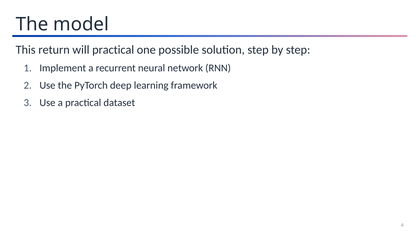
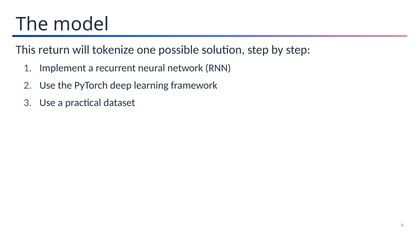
will practical: practical -> tokenize (113, 50)
